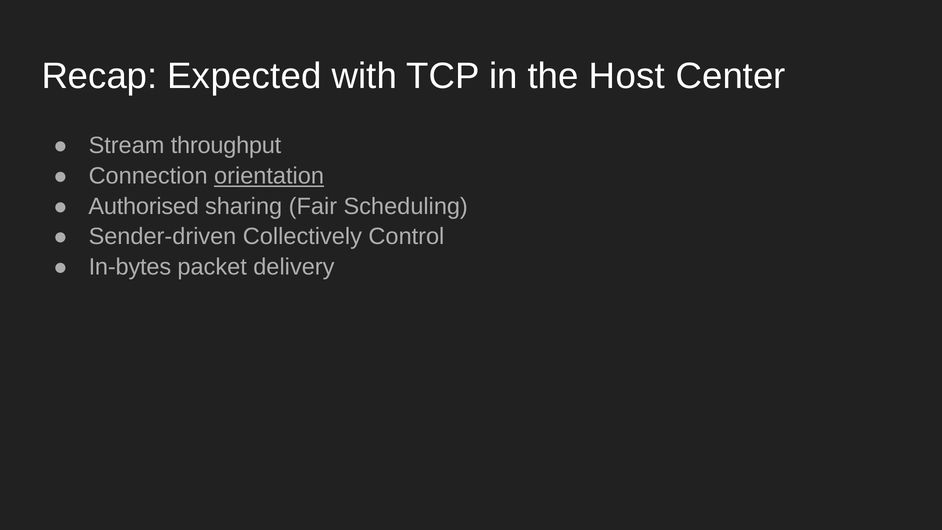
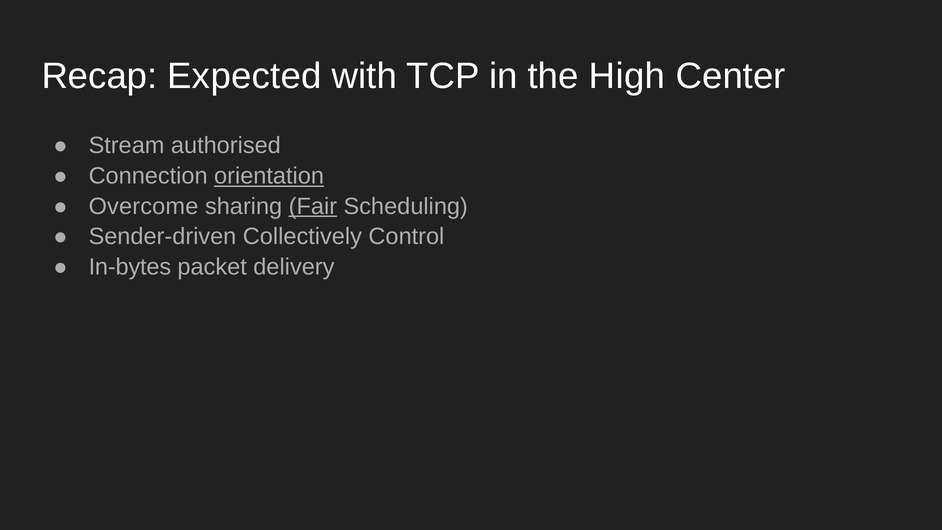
Host: Host -> High (627, 76)
throughput: throughput -> authorised (226, 146)
Authorised: Authorised -> Overcome (143, 206)
Fair underline: none -> present (313, 206)
